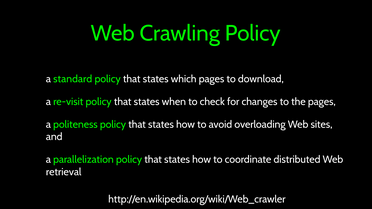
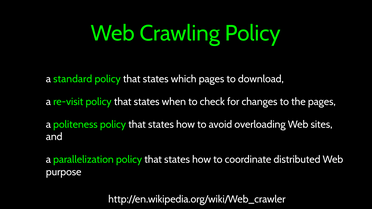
retrieval: retrieval -> purpose (64, 172)
